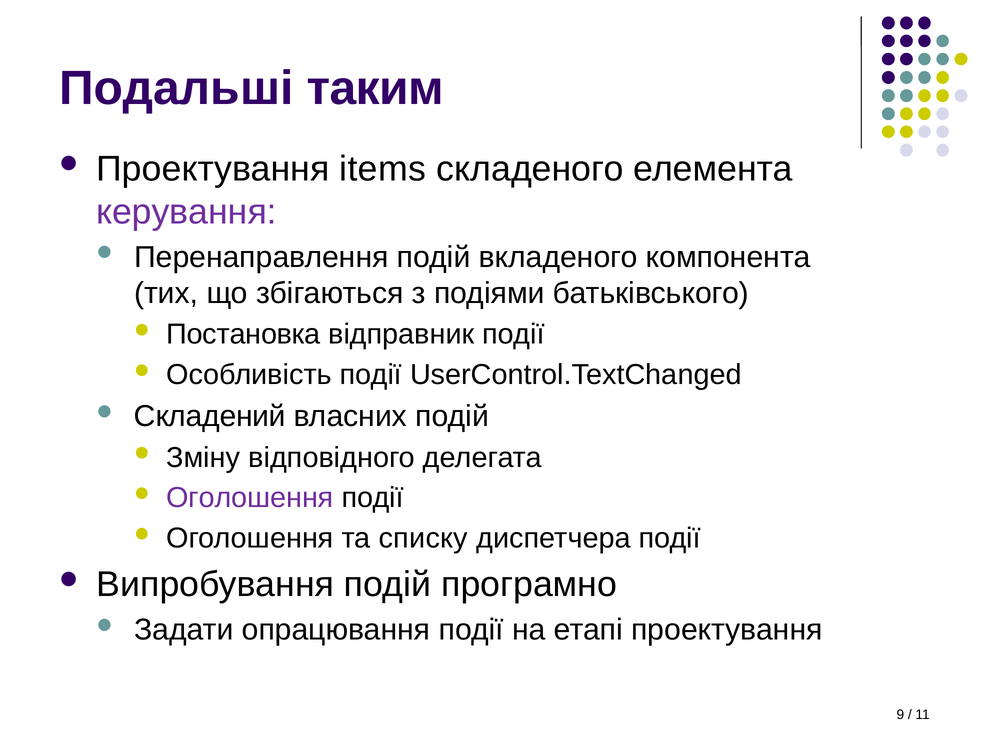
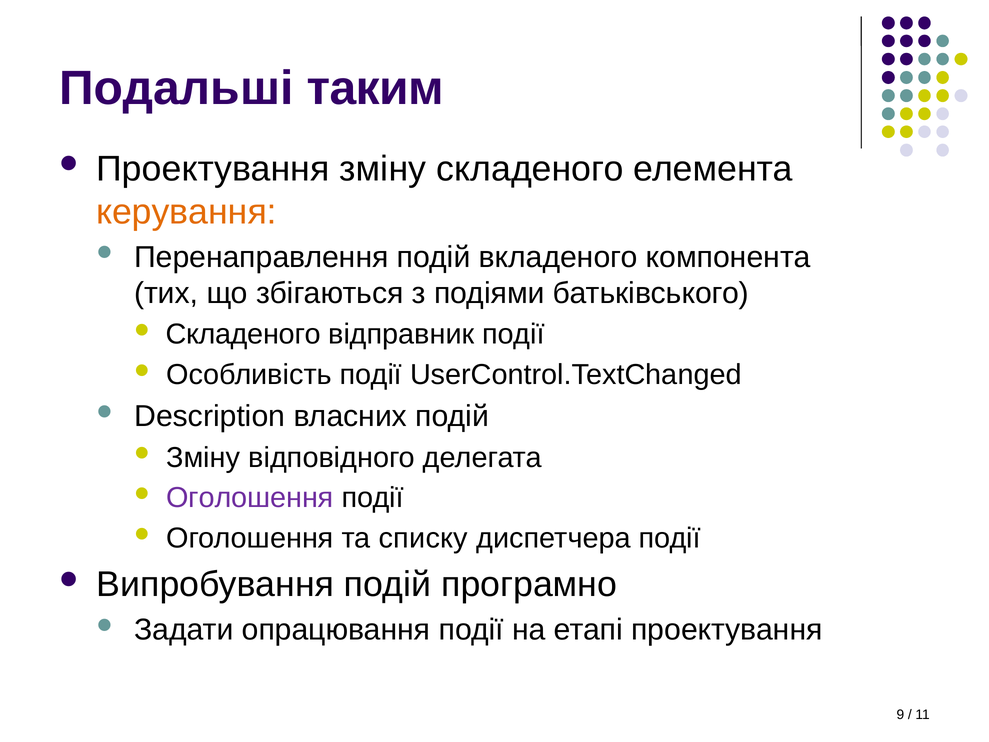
Проектування items: items -> зміну (383, 169)
керування colour: purple -> orange (187, 212)
Постановка: Постановка -> Складеного (243, 334)
Складений: Складений -> Description (210, 416)
